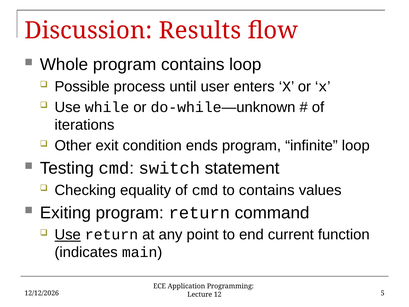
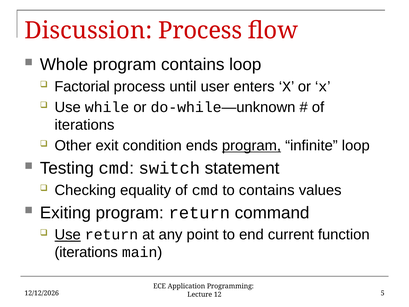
Discussion Results: Results -> Process (200, 30)
Possible: Possible -> Factorial (82, 86)
program underline: none -> present (251, 145)
indicates: indicates -> iterations (86, 252)
